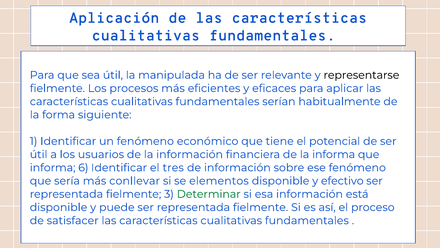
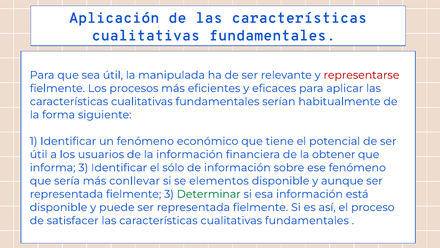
representarse colour: black -> red (361, 75)
la informa: informa -> obtener (334, 154)
informa 6: 6 -> 3 (83, 167)
tres: tres -> sólo (173, 167)
efectivo: efectivo -> aunque (342, 181)
